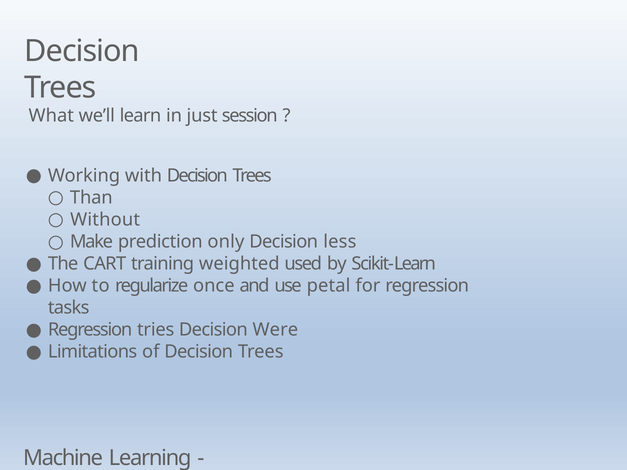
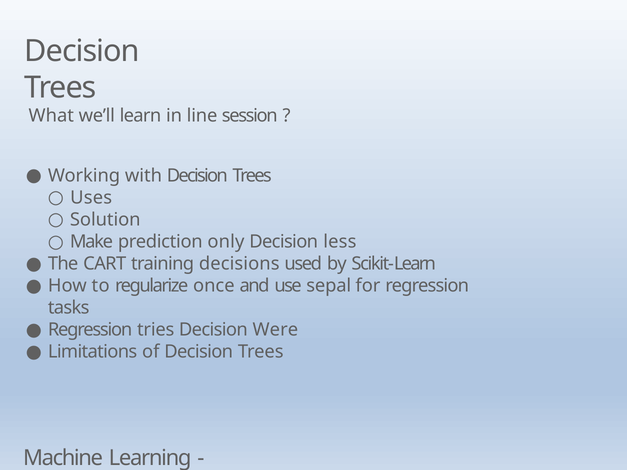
just: just -> line (202, 116)
Than: Than -> Uses (91, 198)
Without: Without -> Solution (105, 220)
weighted: weighted -> decisions (239, 264)
petal: petal -> sepal (329, 286)
